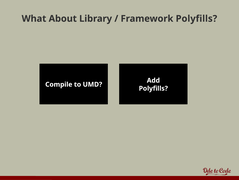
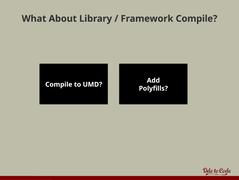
Framework Polyfills: Polyfills -> Compile (197, 19)
